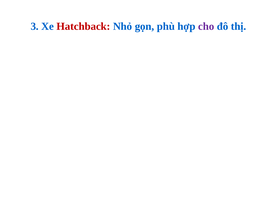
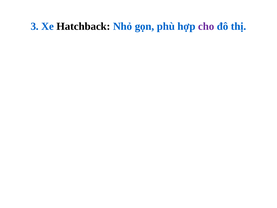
Hatchback colour: red -> black (83, 26)
